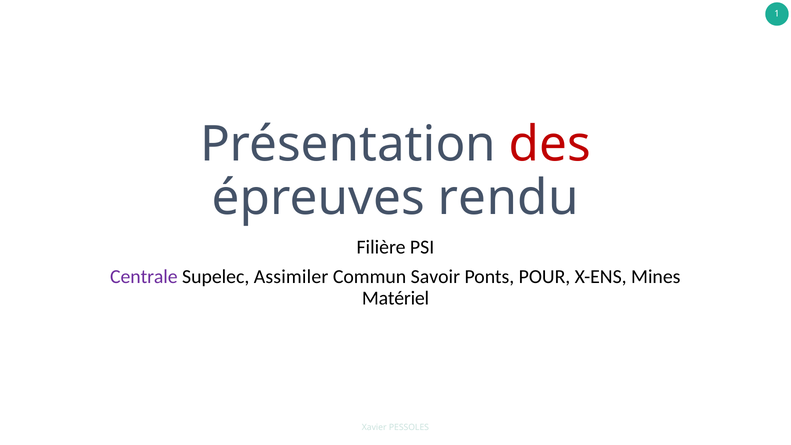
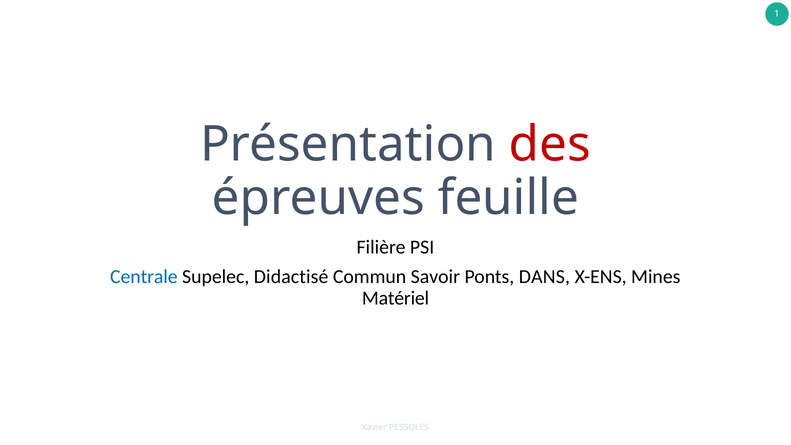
rendu: rendu -> feuille (508, 198)
Centrale colour: purple -> blue (144, 277)
Assimiler: Assimiler -> Didactisé (291, 277)
POUR: POUR -> DANS (544, 277)
